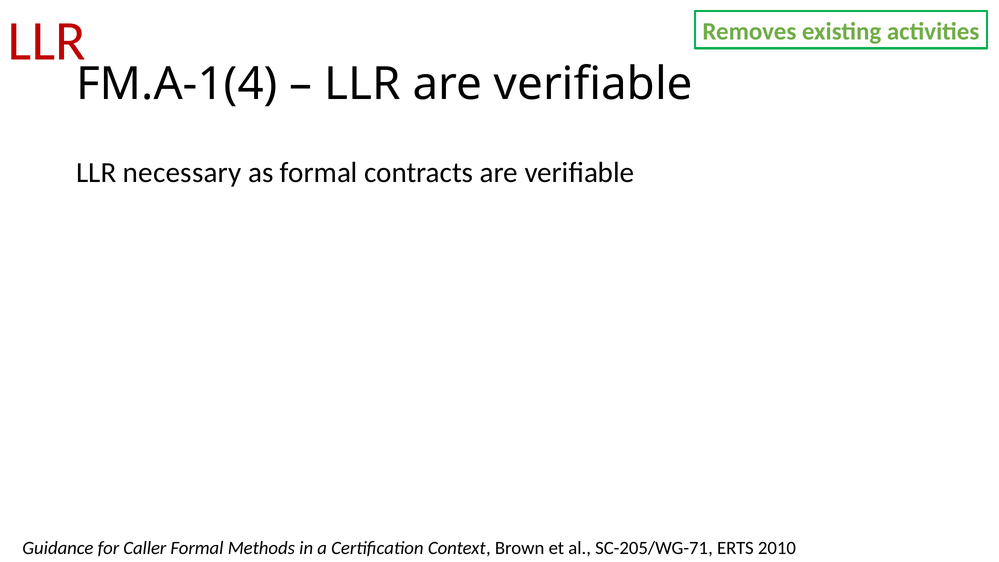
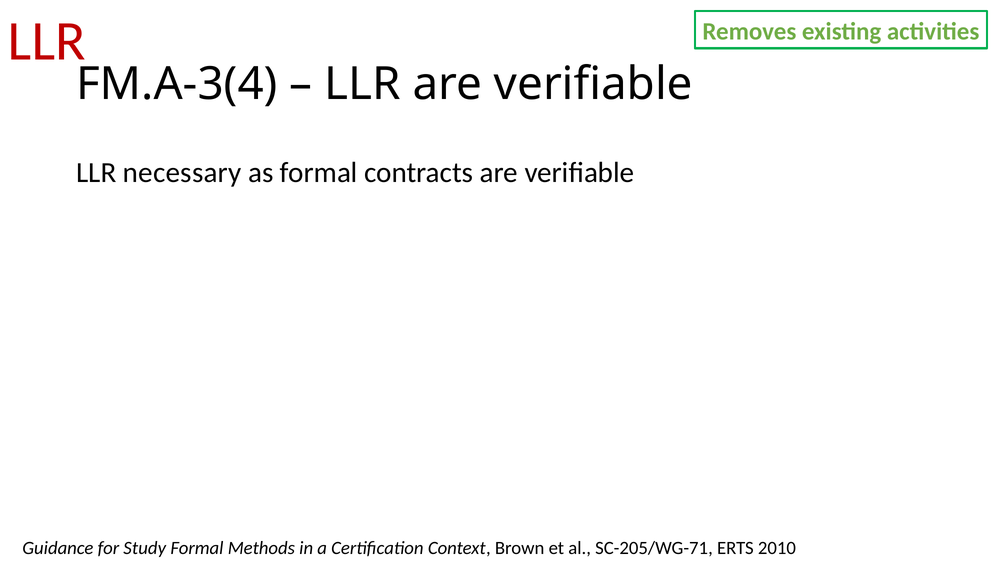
FM.A-1(4: FM.A-1(4 -> FM.A-3(4 (177, 84)
Caller: Caller -> Study (145, 548)
